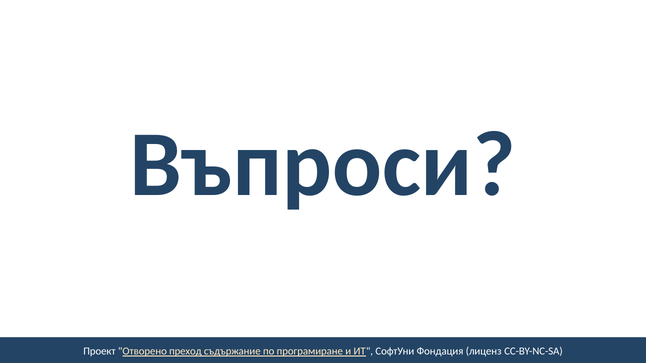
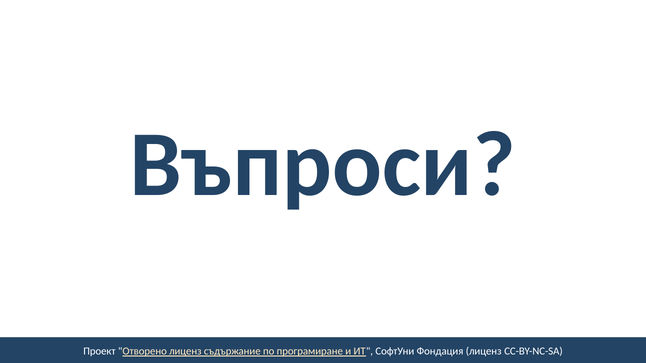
Отворено преход: преход -> лиценз (185, 352)
